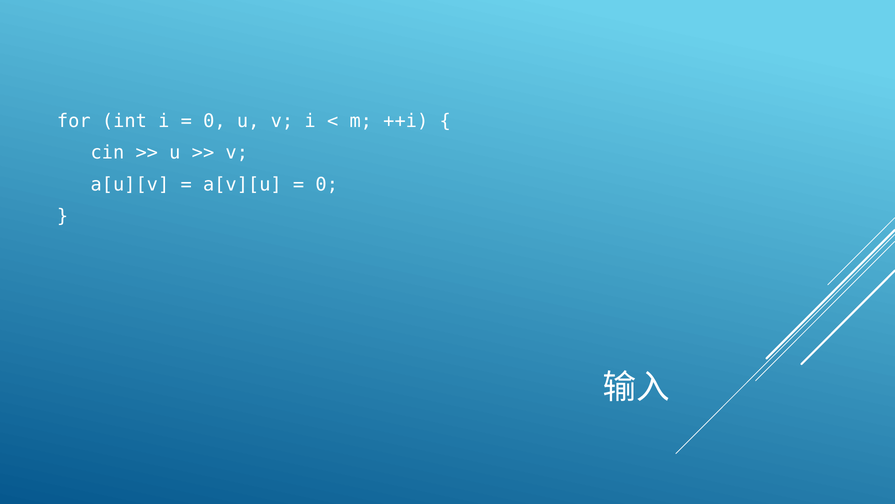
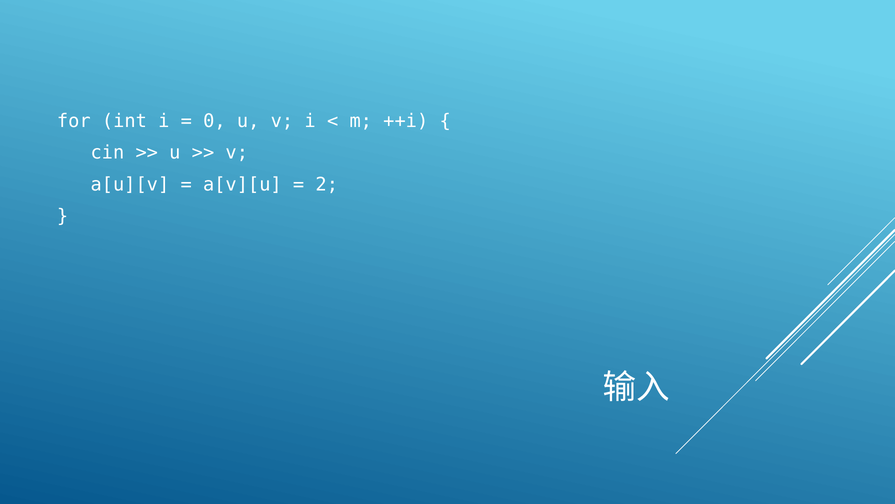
0: 0 -> 2 (327, 184)
